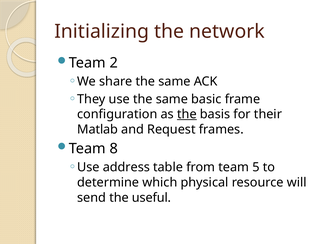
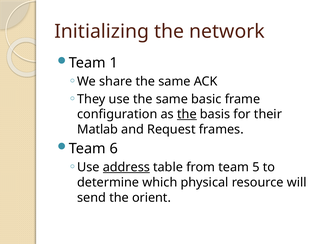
2: 2 -> 1 (114, 63)
8: 8 -> 6 (114, 149)
address underline: none -> present (126, 168)
useful: useful -> orient (151, 198)
